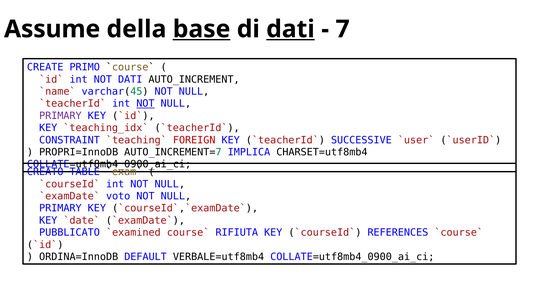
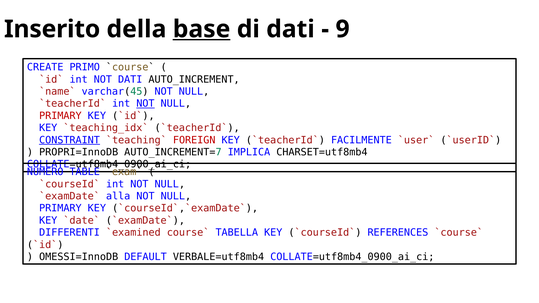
Assume: Assume -> Inserito (52, 29)
dati underline: present -> none (290, 29)
7: 7 -> 9 (343, 29)
PRIMARY colour: purple -> red (60, 116)
CONSTRAINT underline: none -> present (70, 140)
SUCCESSIVE: SUCCESSIVE -> FACILMENTE (361, 140)
CREATO: CREATO -> NUMERO (45, 172)
voto: voto -> alla (118, 196)
PUBBLICATO: PUBBLICATO -> DIFFERENTI (70, 233)
RIFIUTA: RIFIUTA -> TABELLA (237, 233)
ORDINA=InnoDB: ORDINA=InnoDB -> OMESSI=InnoDB (79, 257)
